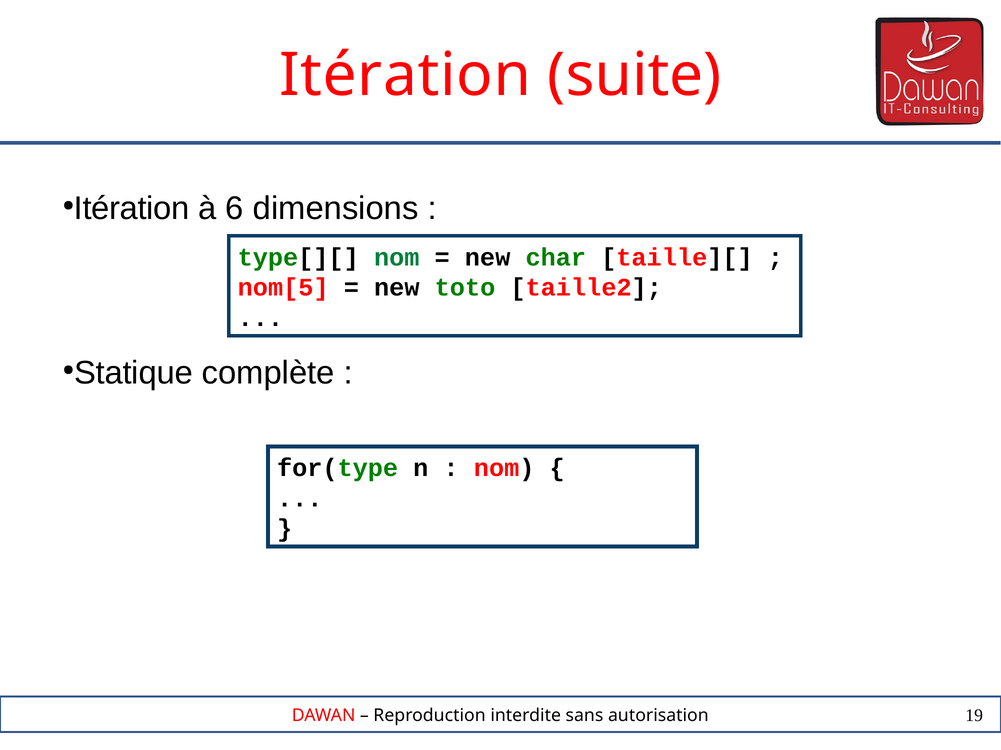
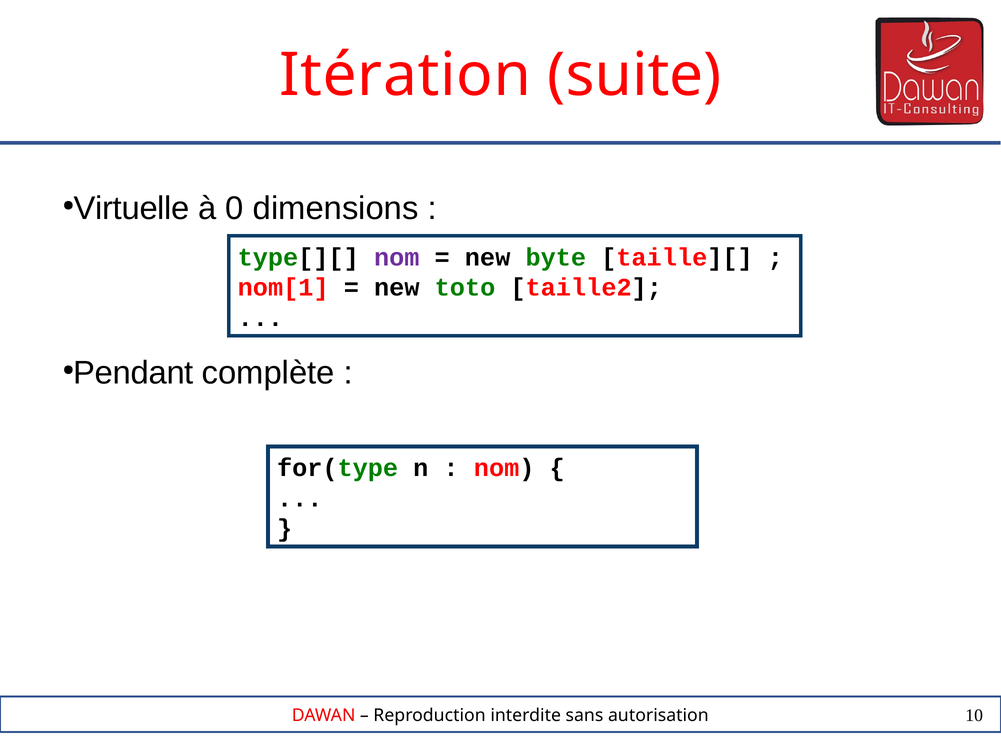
Itération: Itération -> Virtuelle (132, 209)
6: 6 -> 0 (235, 209)
nom colour: green -> purple (397, 258)
char: char -> byte (556, 258)
nom[5: nom[5 -> nom[1 (283, 288)
Statique: Statique -> Pendant (134, 373)
19: 19 -> 10 (974, 716)
